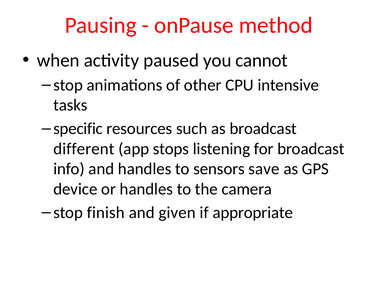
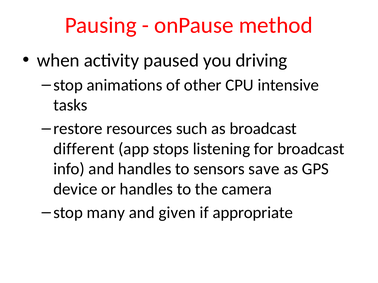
cannot: cannot -> driving (262, 61)
specific: specific -> restore (78, 129)
finish: finish -> many (106, 213)
